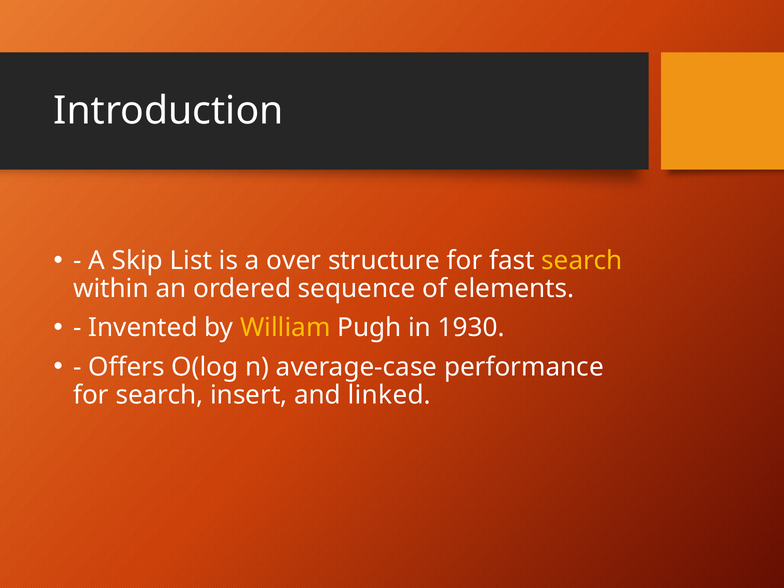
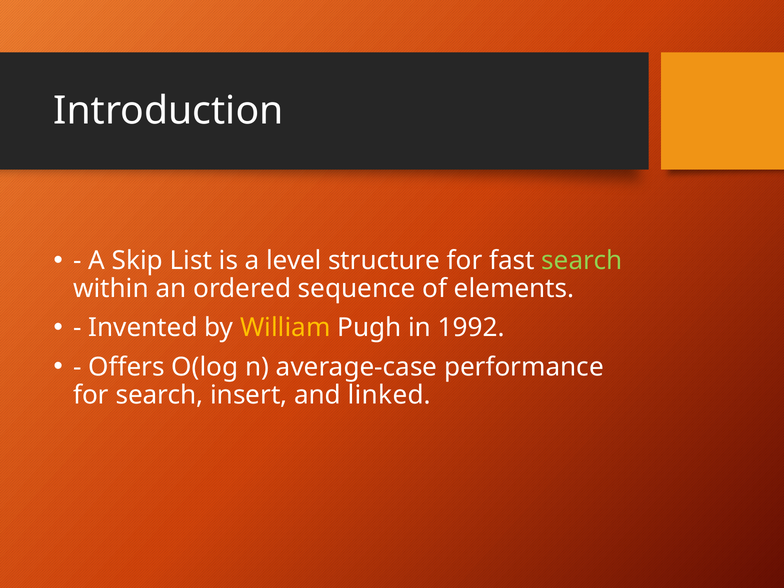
over: over -> level (294, 260)
search colour: yellow -> light green (582, 260)
1930: 1930 -> 1992 (471, 328)
